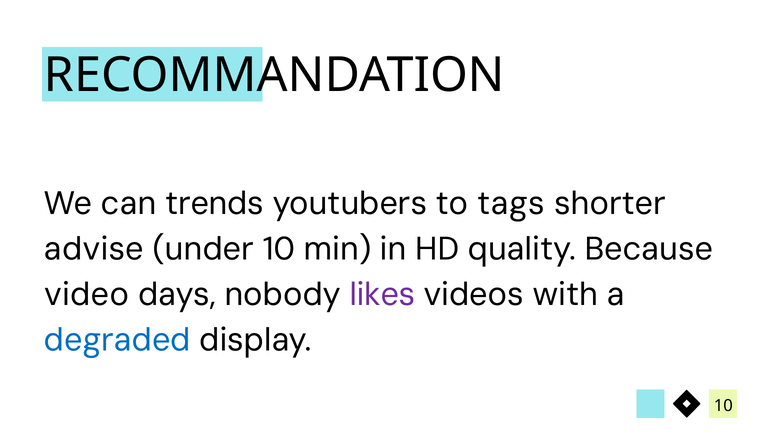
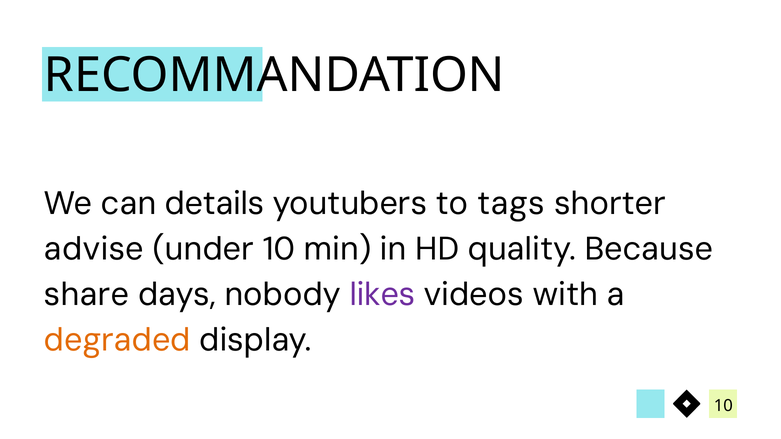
trends: trends -> details (215, 204)
video: video -> share (87, 295)
degraded colour: blue -> orange (117, 340)
